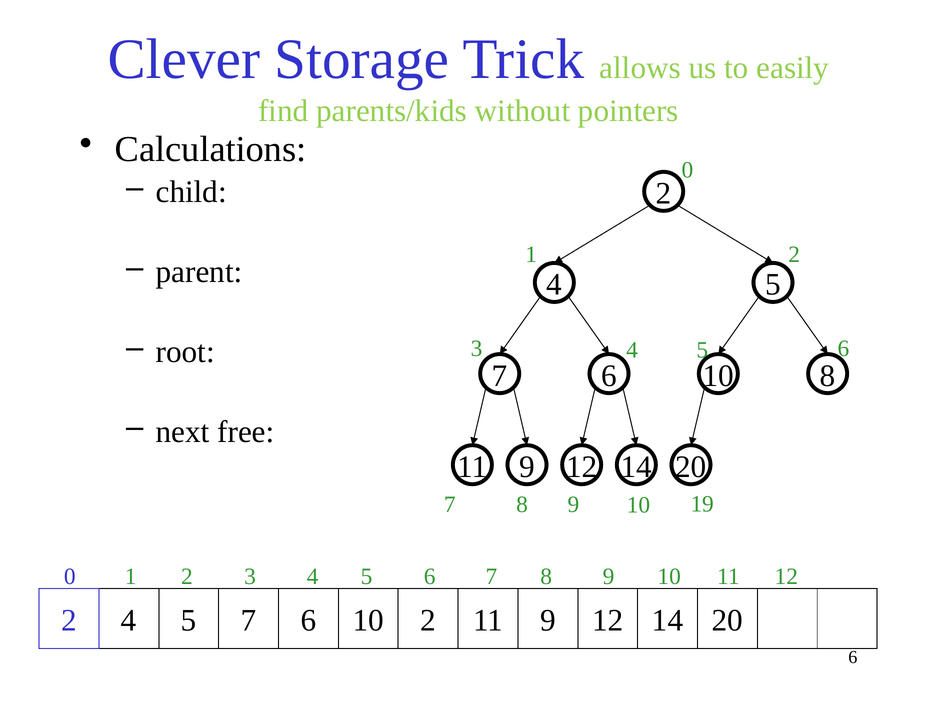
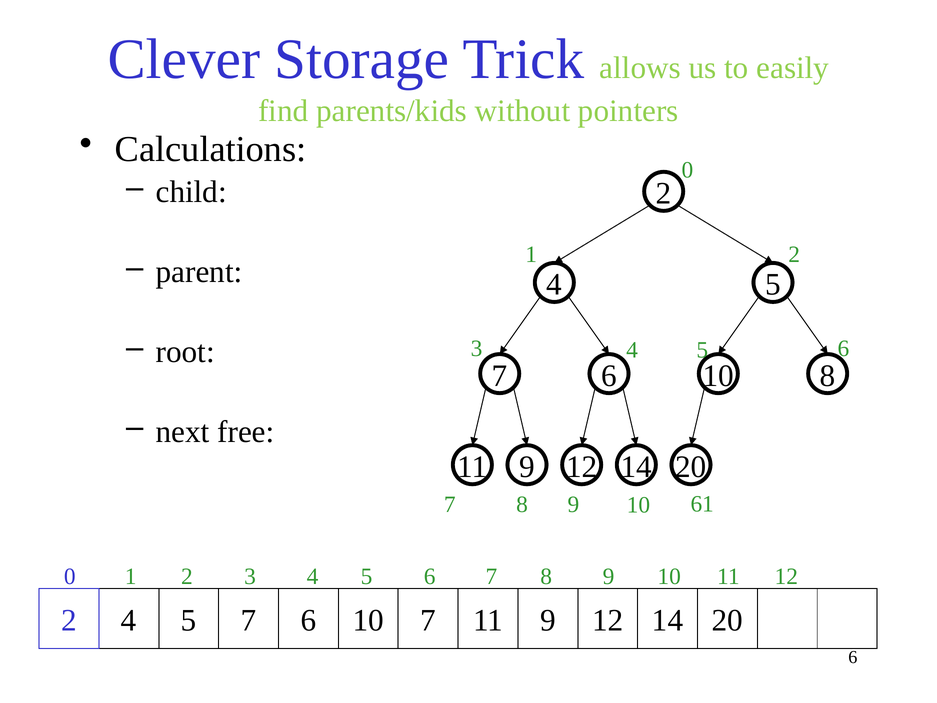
19: 19 -> 61 (702, 504)
10 2: 2 -> 7 (428, 620)
